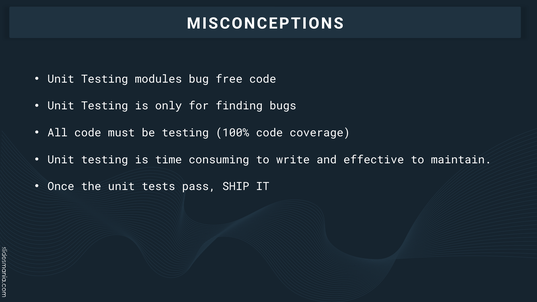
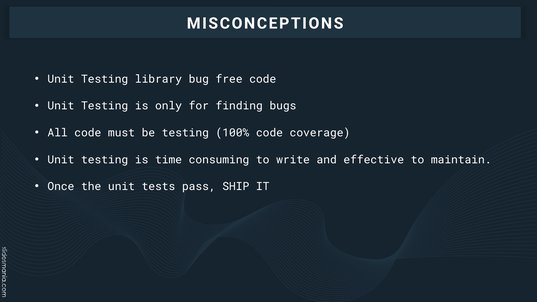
modules: modules -> library (158, 79)
